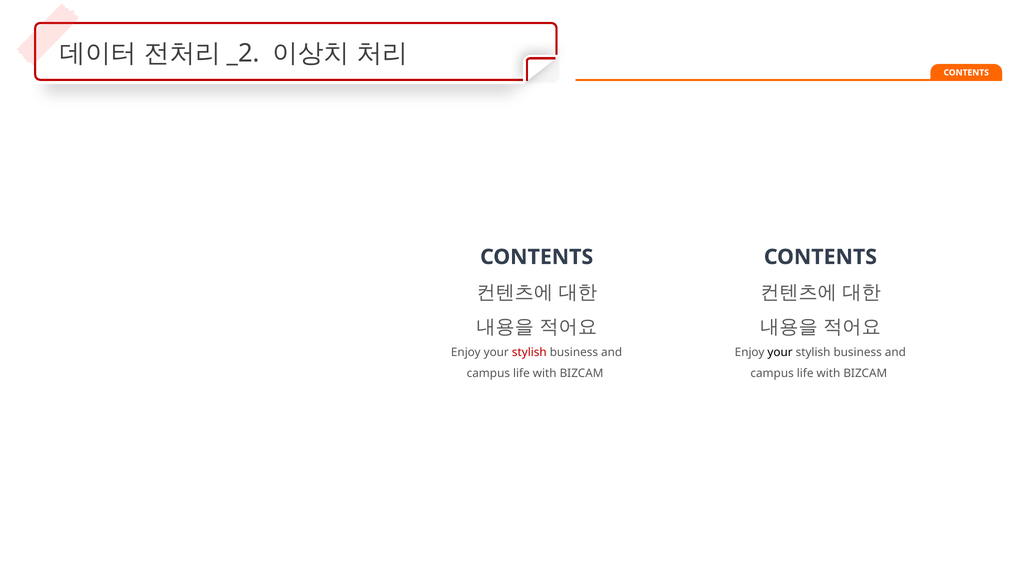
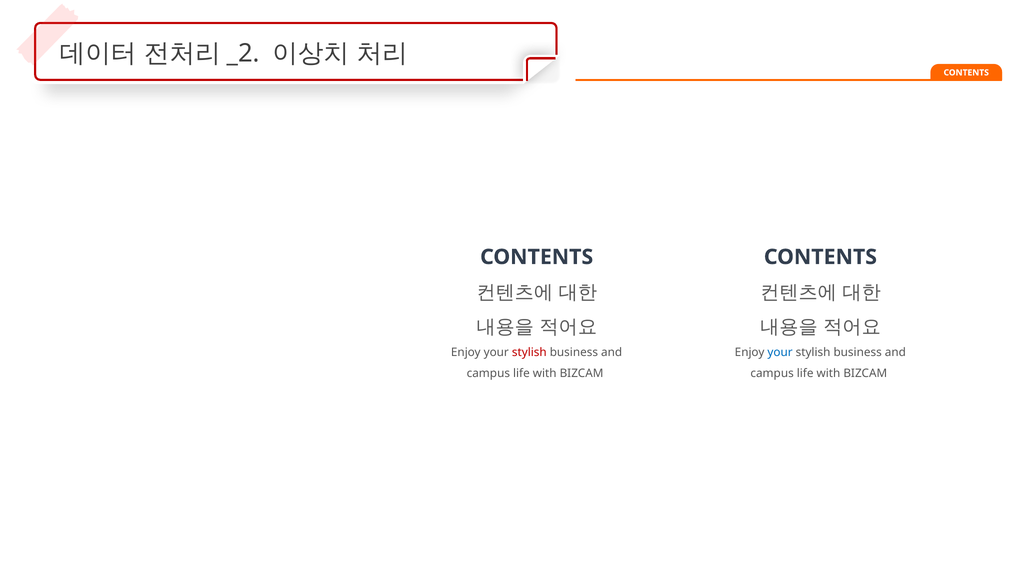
your colour: black -> blue (780, 352)
